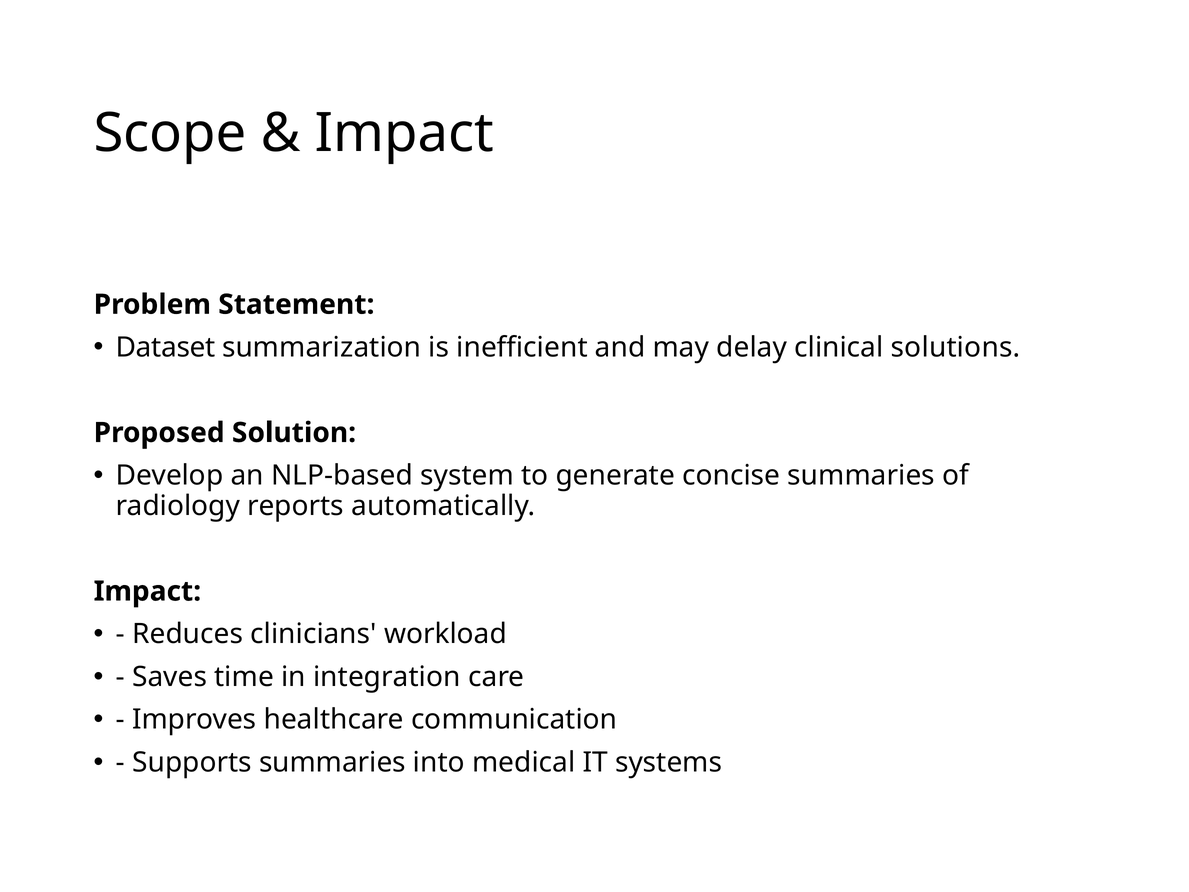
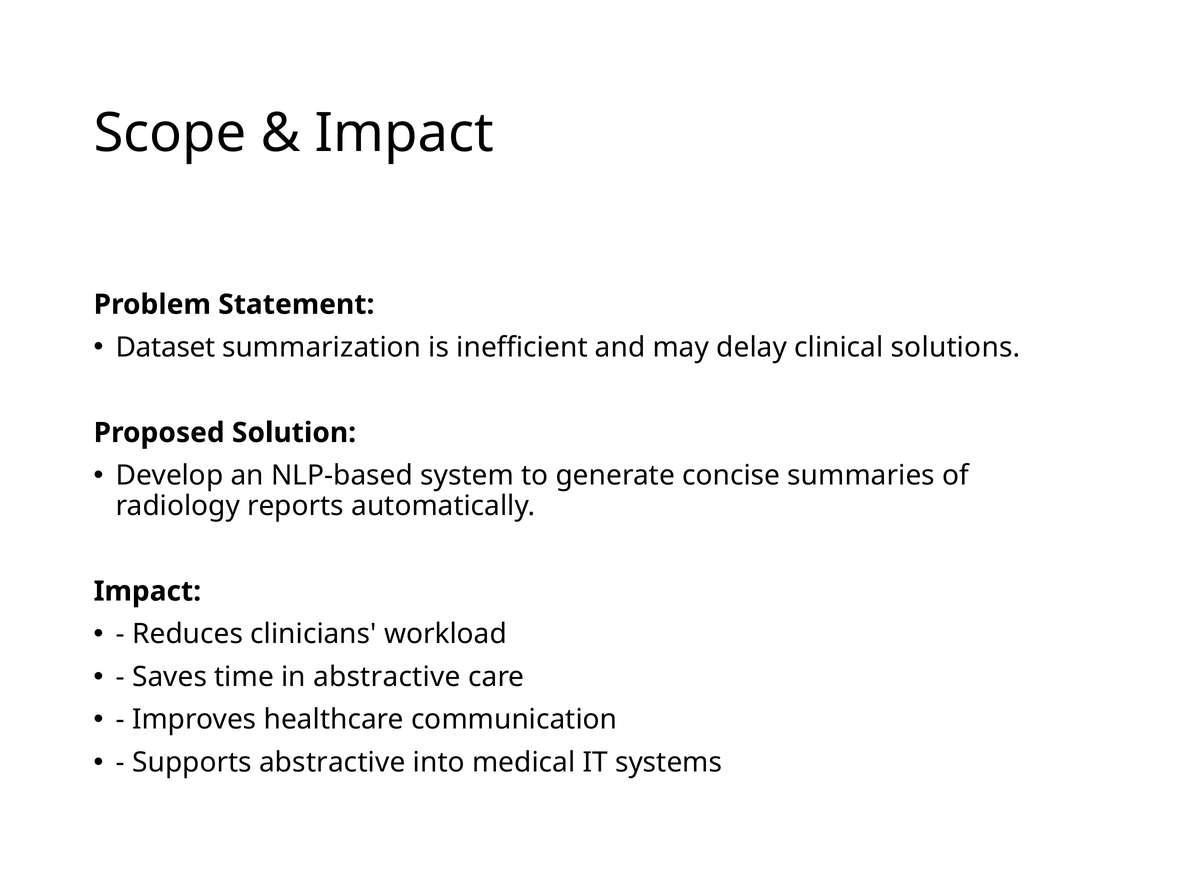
in integration: integration -> abstractive (387, 677)
Supports summaries: summaries -> abstractive (332, 762)
